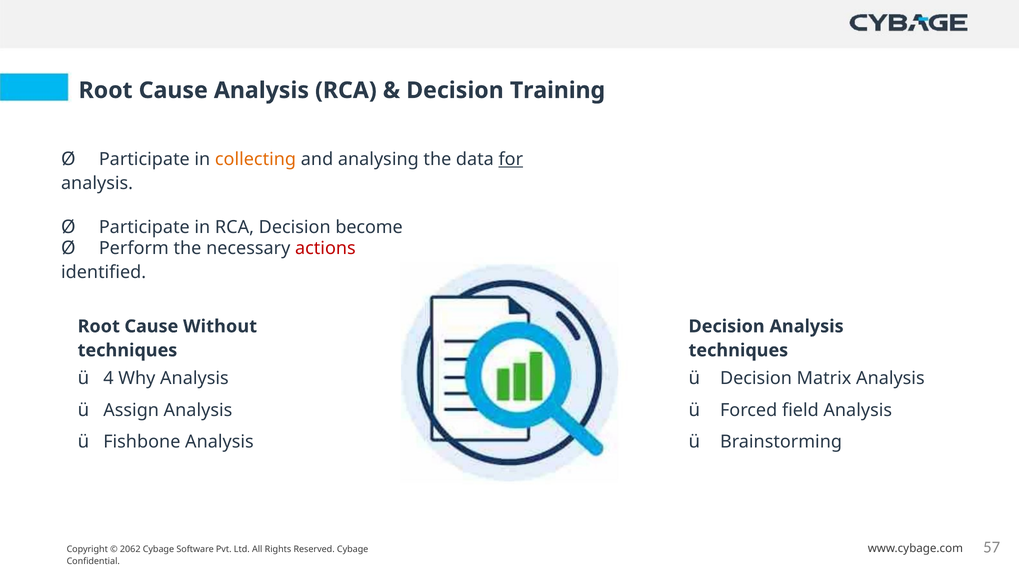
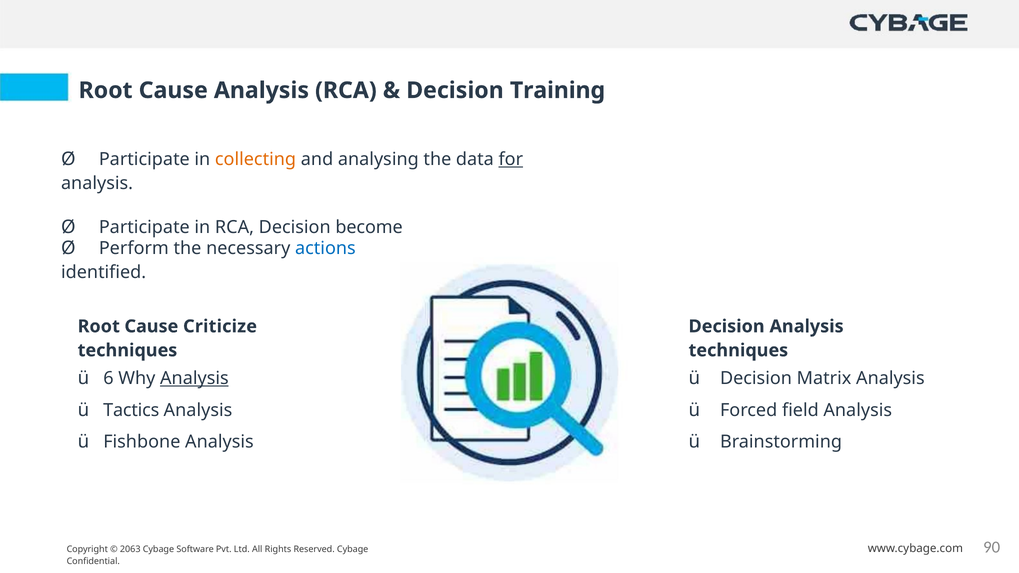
actions colour: red -> blue (325, 248)
Without: Without -> Criticize (220, 326)
4: 4 -> 6 (108, 378)
Analysis underline: none -> present (194, 378)
Assign: Assign -> Tactics (131, 410)
57: 57 -> 90 (992, 547)
2062: 2062 -> 2063 (130, 549)
